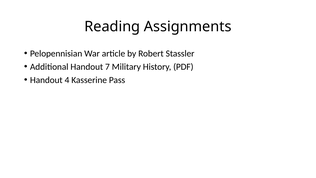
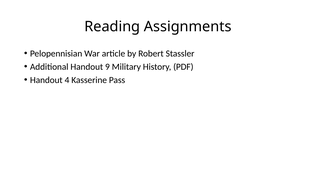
7: 7 -> 9 (107, 67)
